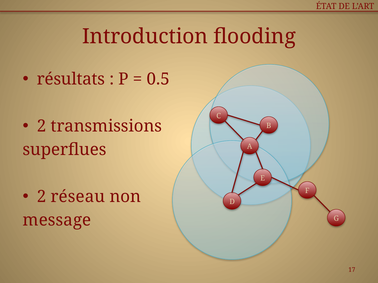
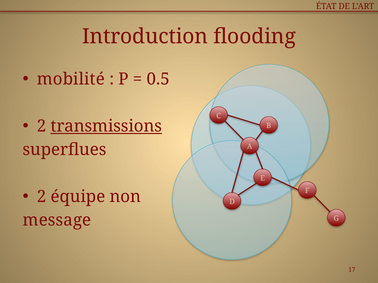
résultats: résultats -> mobilité (71, 79)
transmissions underline: none -> present (106, 126)
réseau: réseau -> équipe (78, 197)
